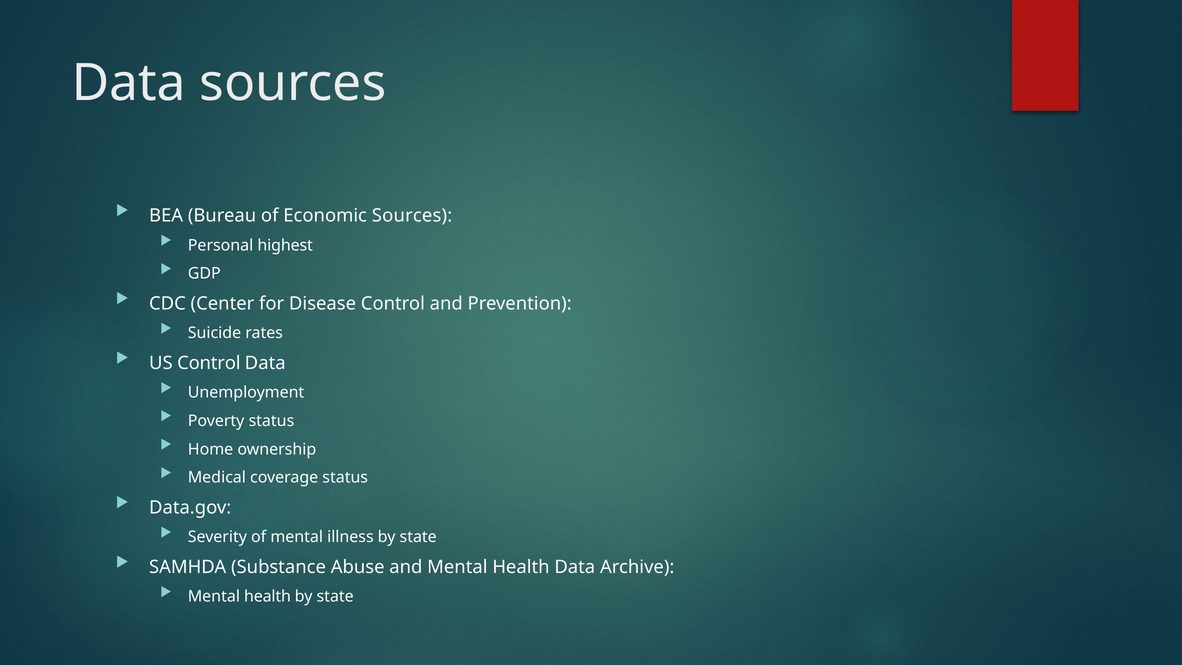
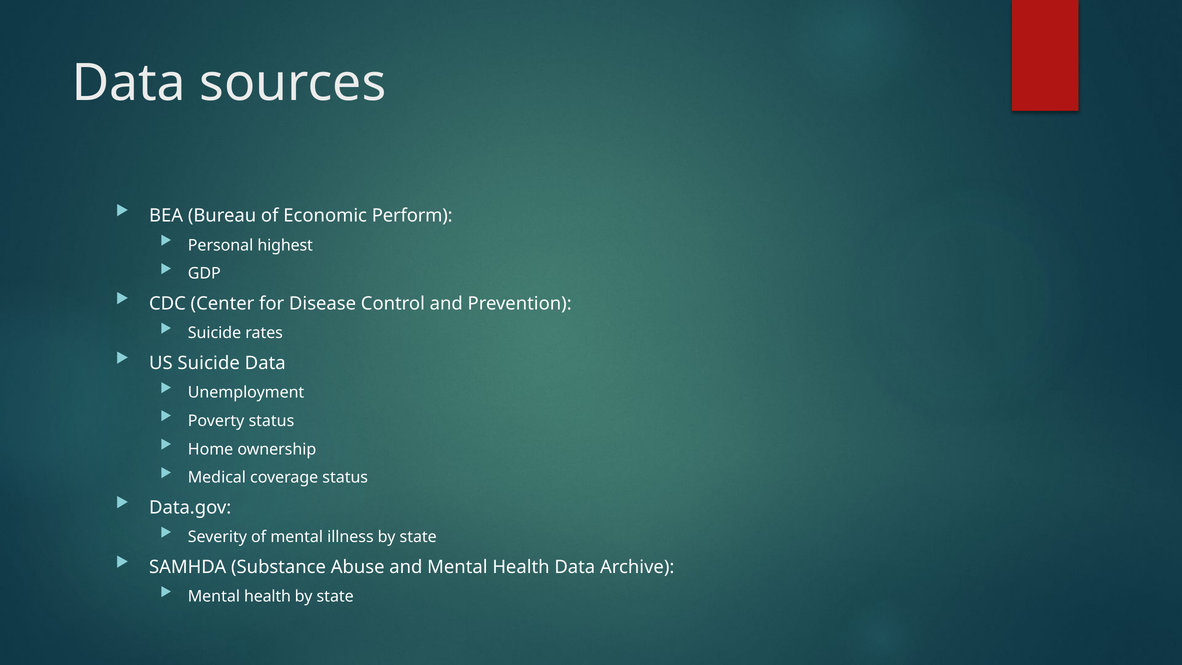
Economic Sources: Sources -> Perform (412, 216)
US Control: Control -> Suicide (209, 363)
